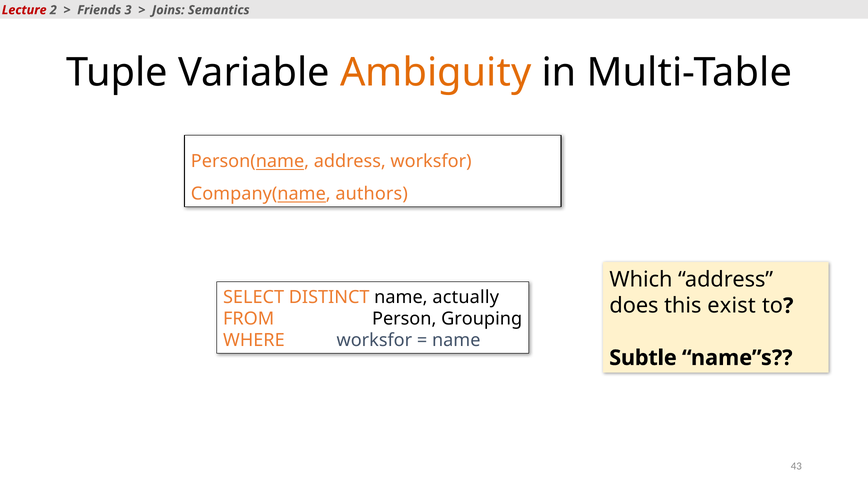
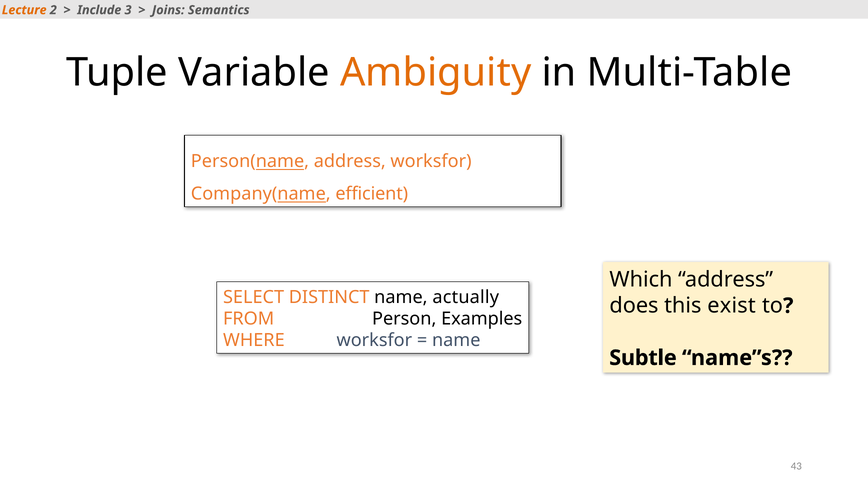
Lecture colour: red -> orange (24, 10)
Friends: Friends -> Include (99, 10)
authors: authors -> efficient (372, 194)
Grouping: Grouping -> Examples (482, 319)
